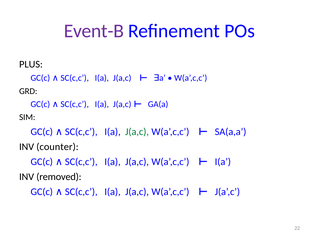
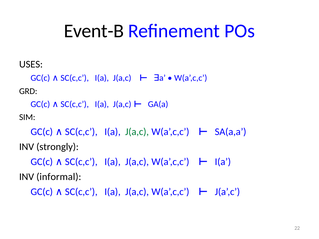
Event-B colour: purple -> black (94, 31)
PLUS: PLUS -> USES (31, 64)
counter: counter -> strongly (57, 147)
removed: removed -> informal (59, 177)
